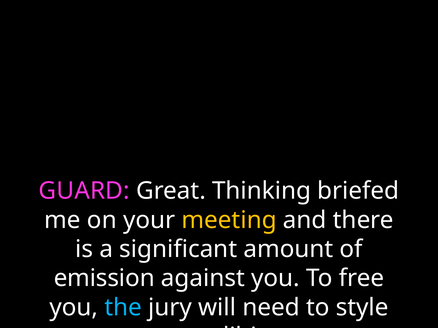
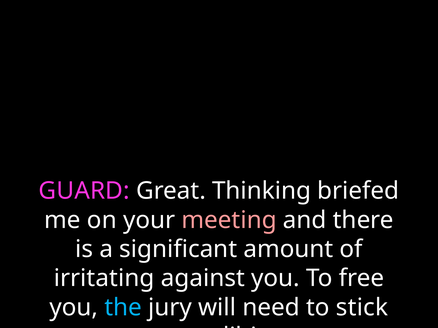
meeting colour: yellow -> pink (229, 220)
emission: emission -> irritating (104, 279)
style: style -> stick (362, 308)
